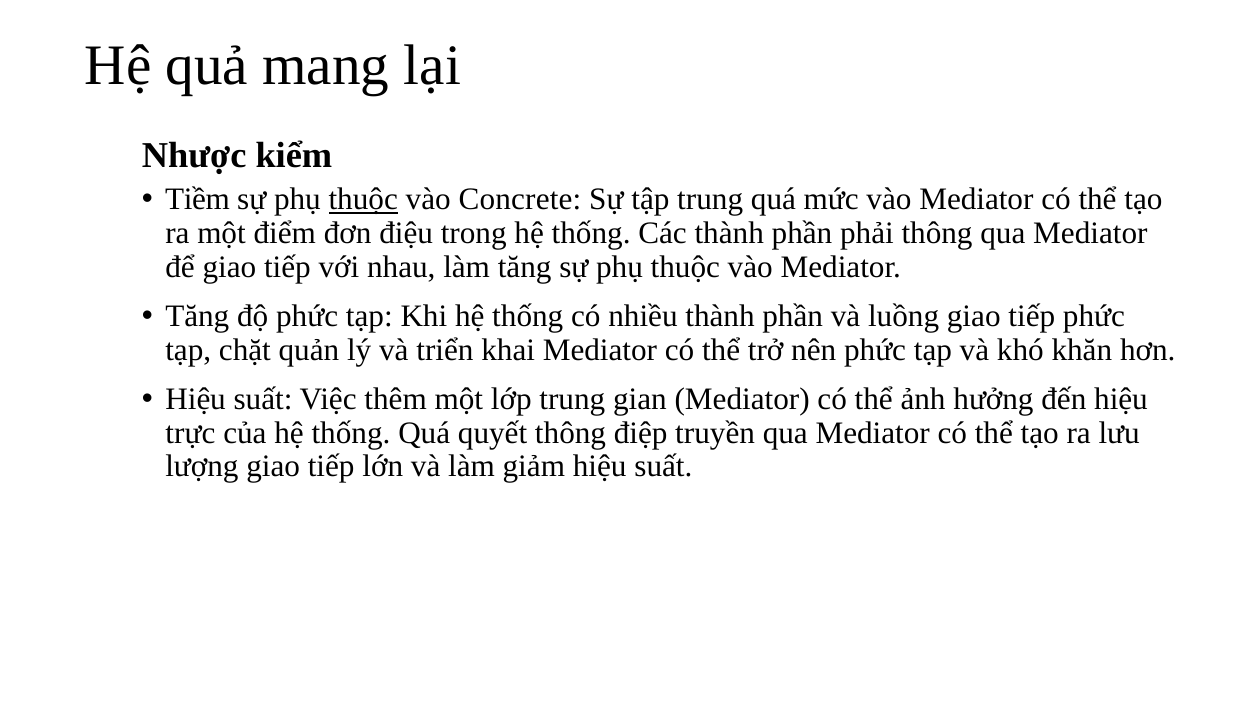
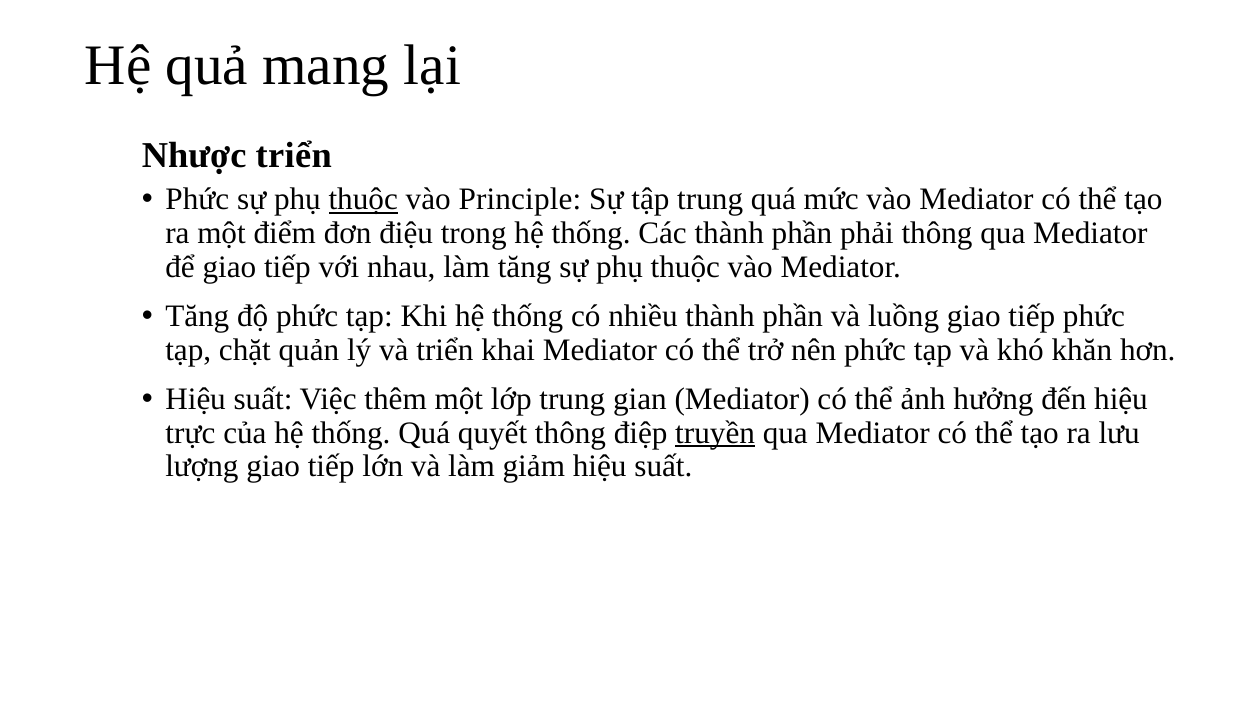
Nhược kiểm: kiểm -> triển (294, 155)
Tiềm: Tiềm -> Phức (197, 199)
Concrete: Concrete -> Principle (520, 199)
truyền underline: none -> present (715, 433)
